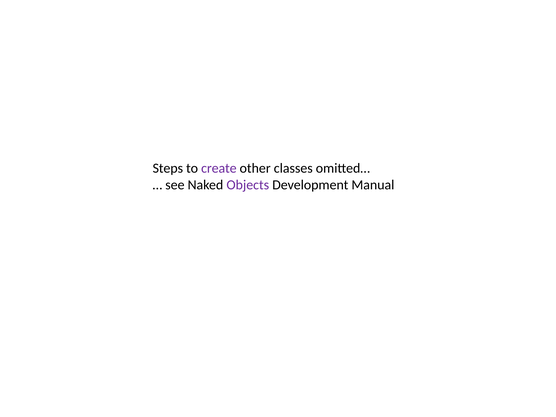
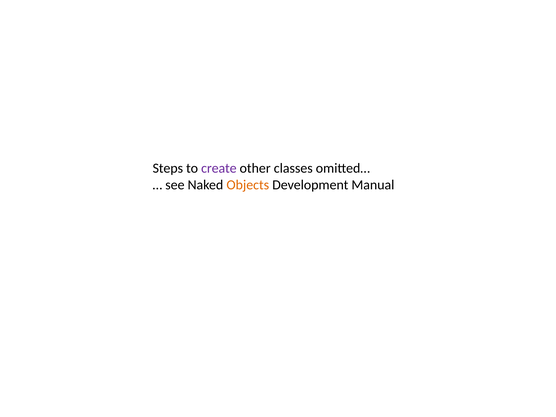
Objects colour: purple -> orange (248, 185)
